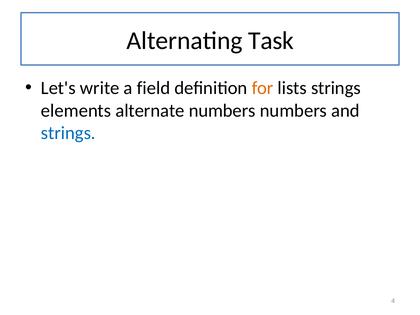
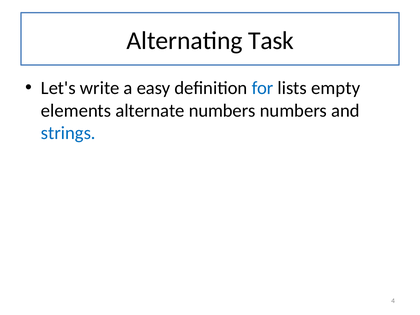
field: field -> easy (154, 88)
for colour: orange -> blue (263, 88)
lists strings: strings -> empty (336, 88)
